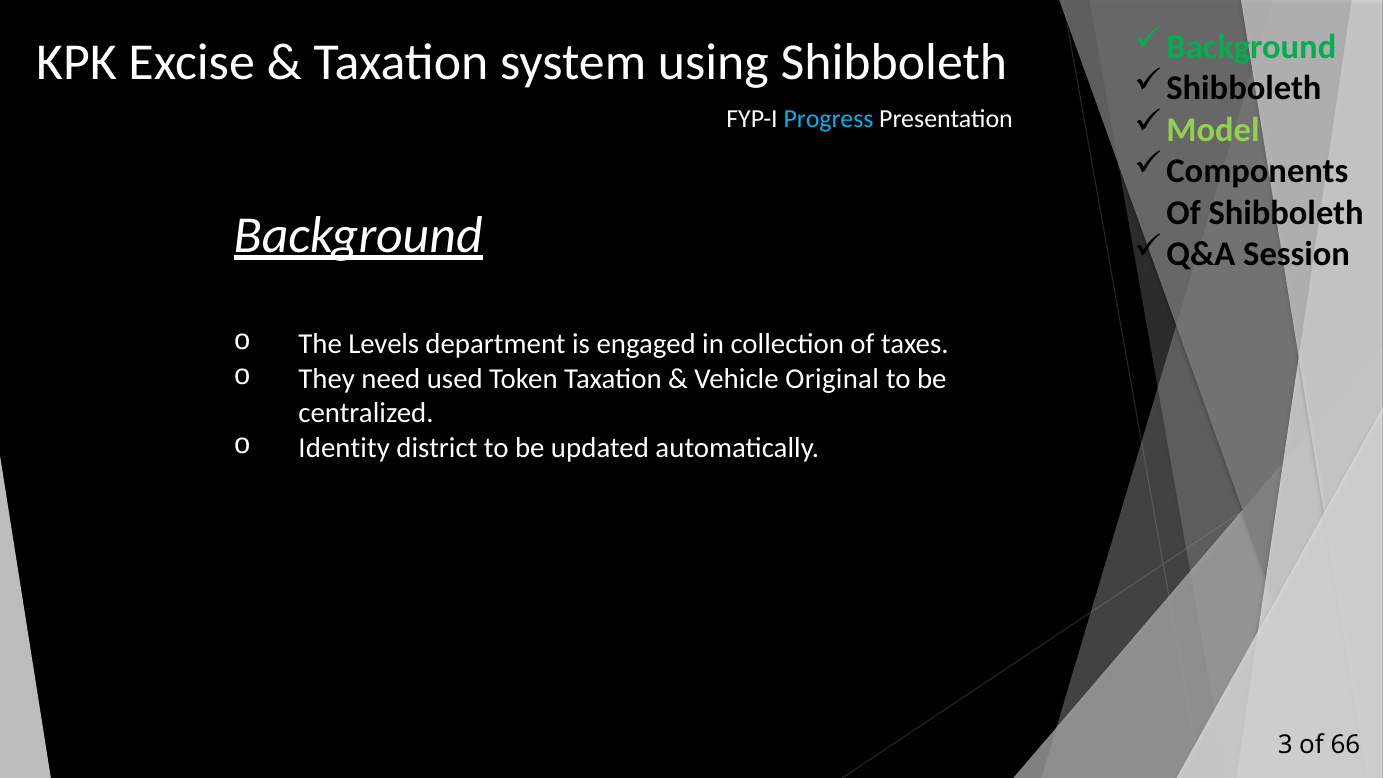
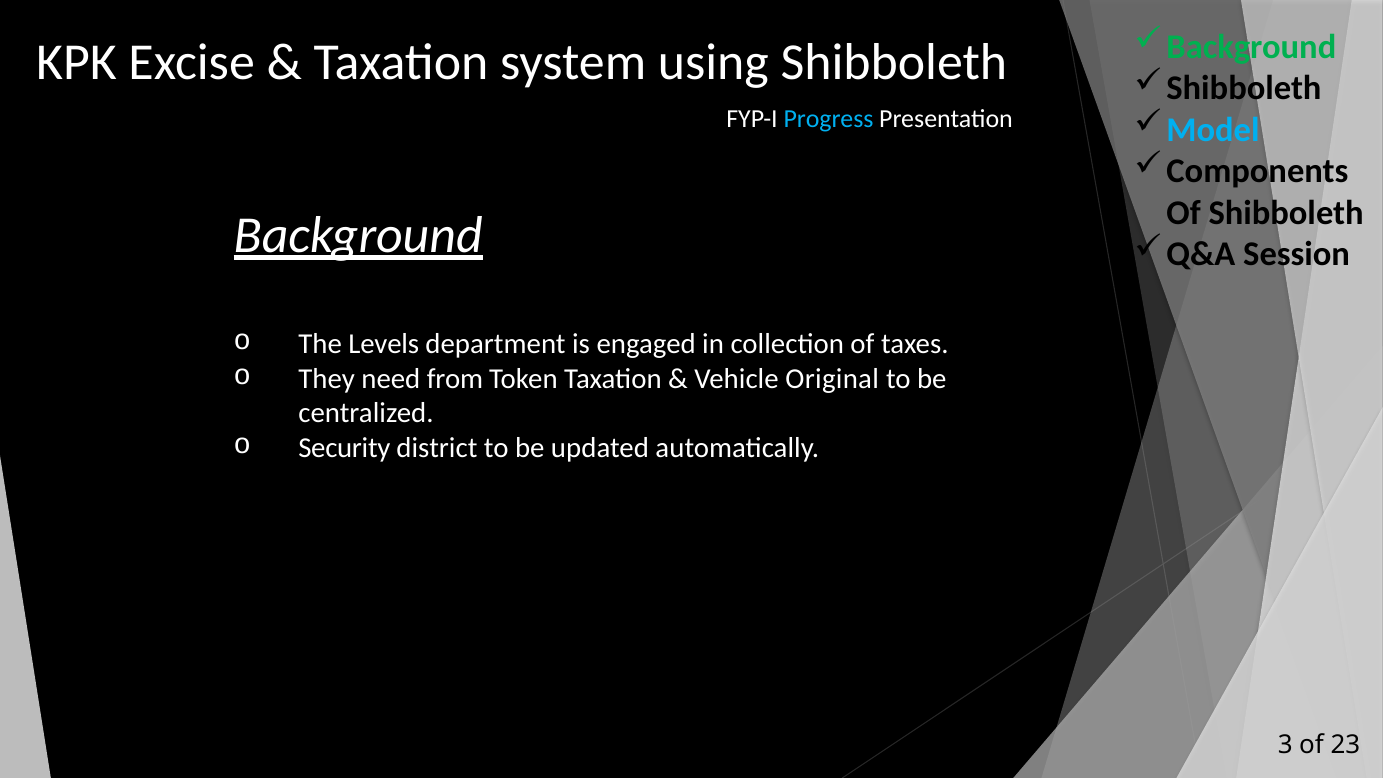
Model colour: light green -> light blue (1213, 130)
used: used -> from (455, 379)
Identity: Identity -> Security (344, 448)
66: 66 -> 23 (1345, 745)
